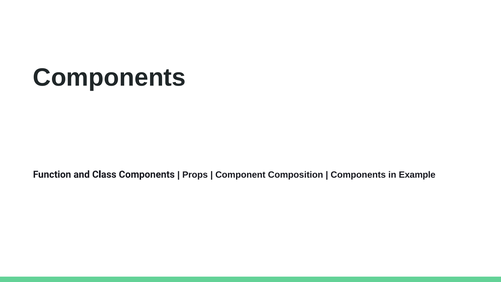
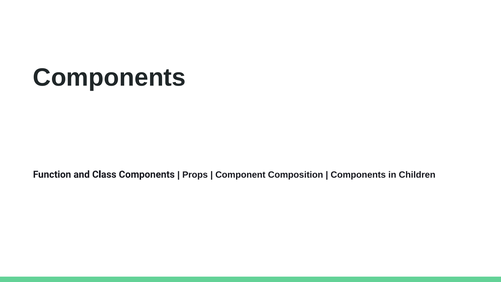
Example: Example -> Children (417, 175)
